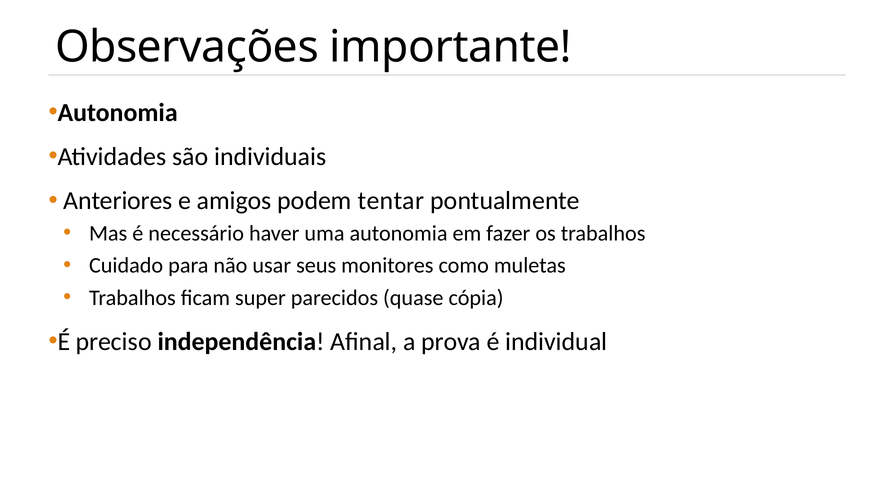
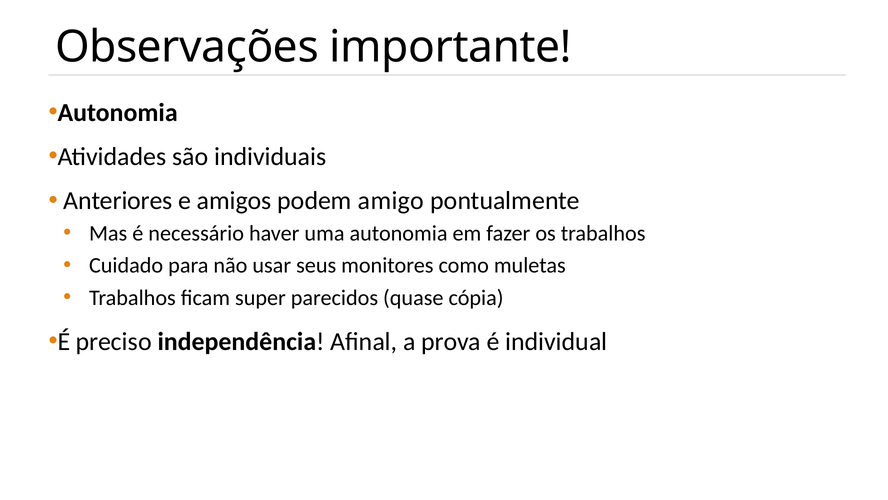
tentar: tentar -> amigo (391, 201)
